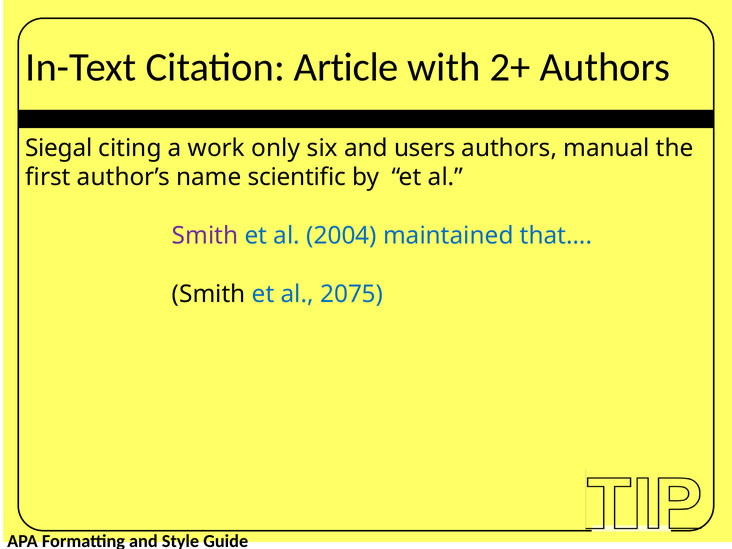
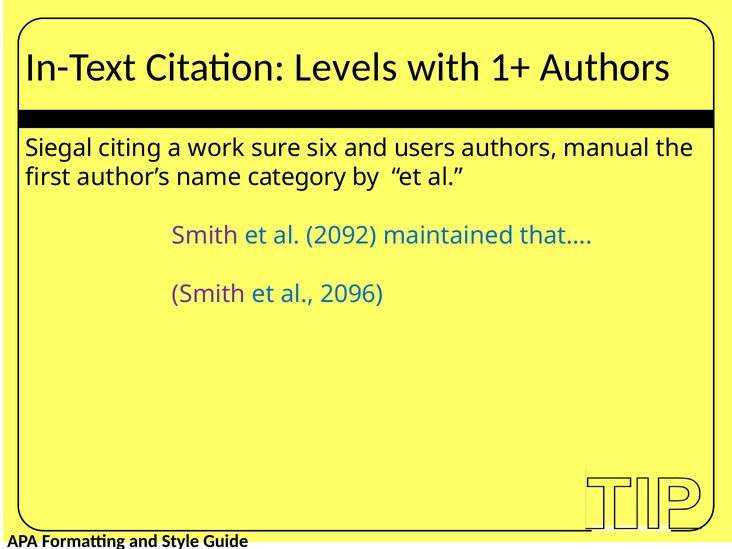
Article: Article -> Levels (346, 67)
2+: 2+ -> 1+ (510, 67)
only: only -> sure (276, 148)
scientific: scientific -> category (297, 177)
2004: 2004 -> 2092 (342, 236)
Smith colour: black -> purple (209, 294)
2075: 2075 -> 2096 (352, 294)
